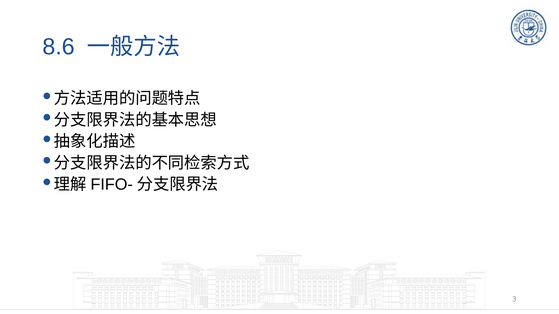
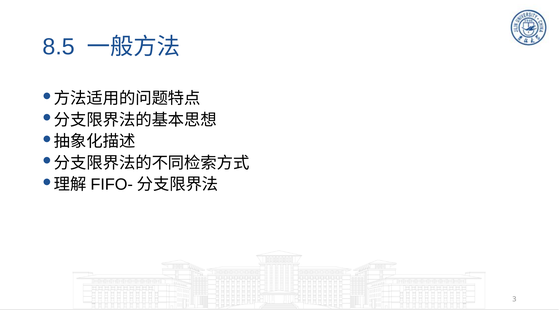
8.6: 8.6 -> 8.5 (59, 47)
